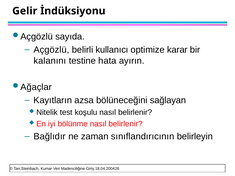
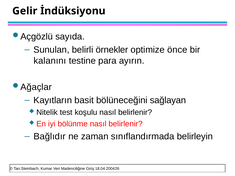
Açgözlü: Açgözlü -> Sunulan (51, 50)
kullanıcı: kullanıcı -> örnekler (112, 50)
karar: karar -> önce (177, 50)
hata: hata -> para (107, 61)
azsa: azsa -> basit (84, 100)
sınıflandırıcının: sınıflandırıcının -> sınıflandırmada (143, 137)
